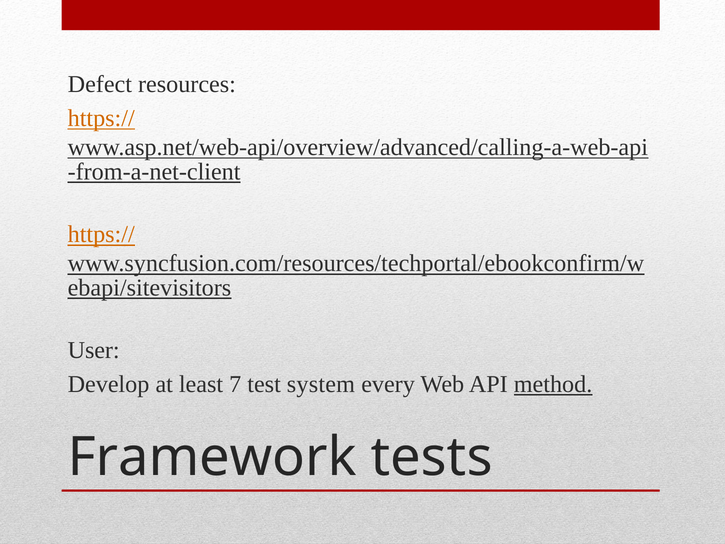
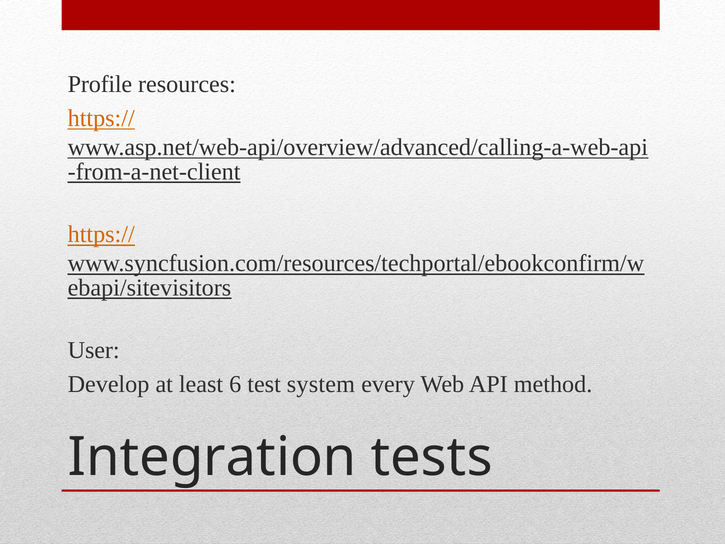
Defect: Defect -> Profile (100, 84)
7: 7 -> 6 (235, 384)
method underline: present -> none (553, 384)
Framework: Framework -> Integration (212, 457)
